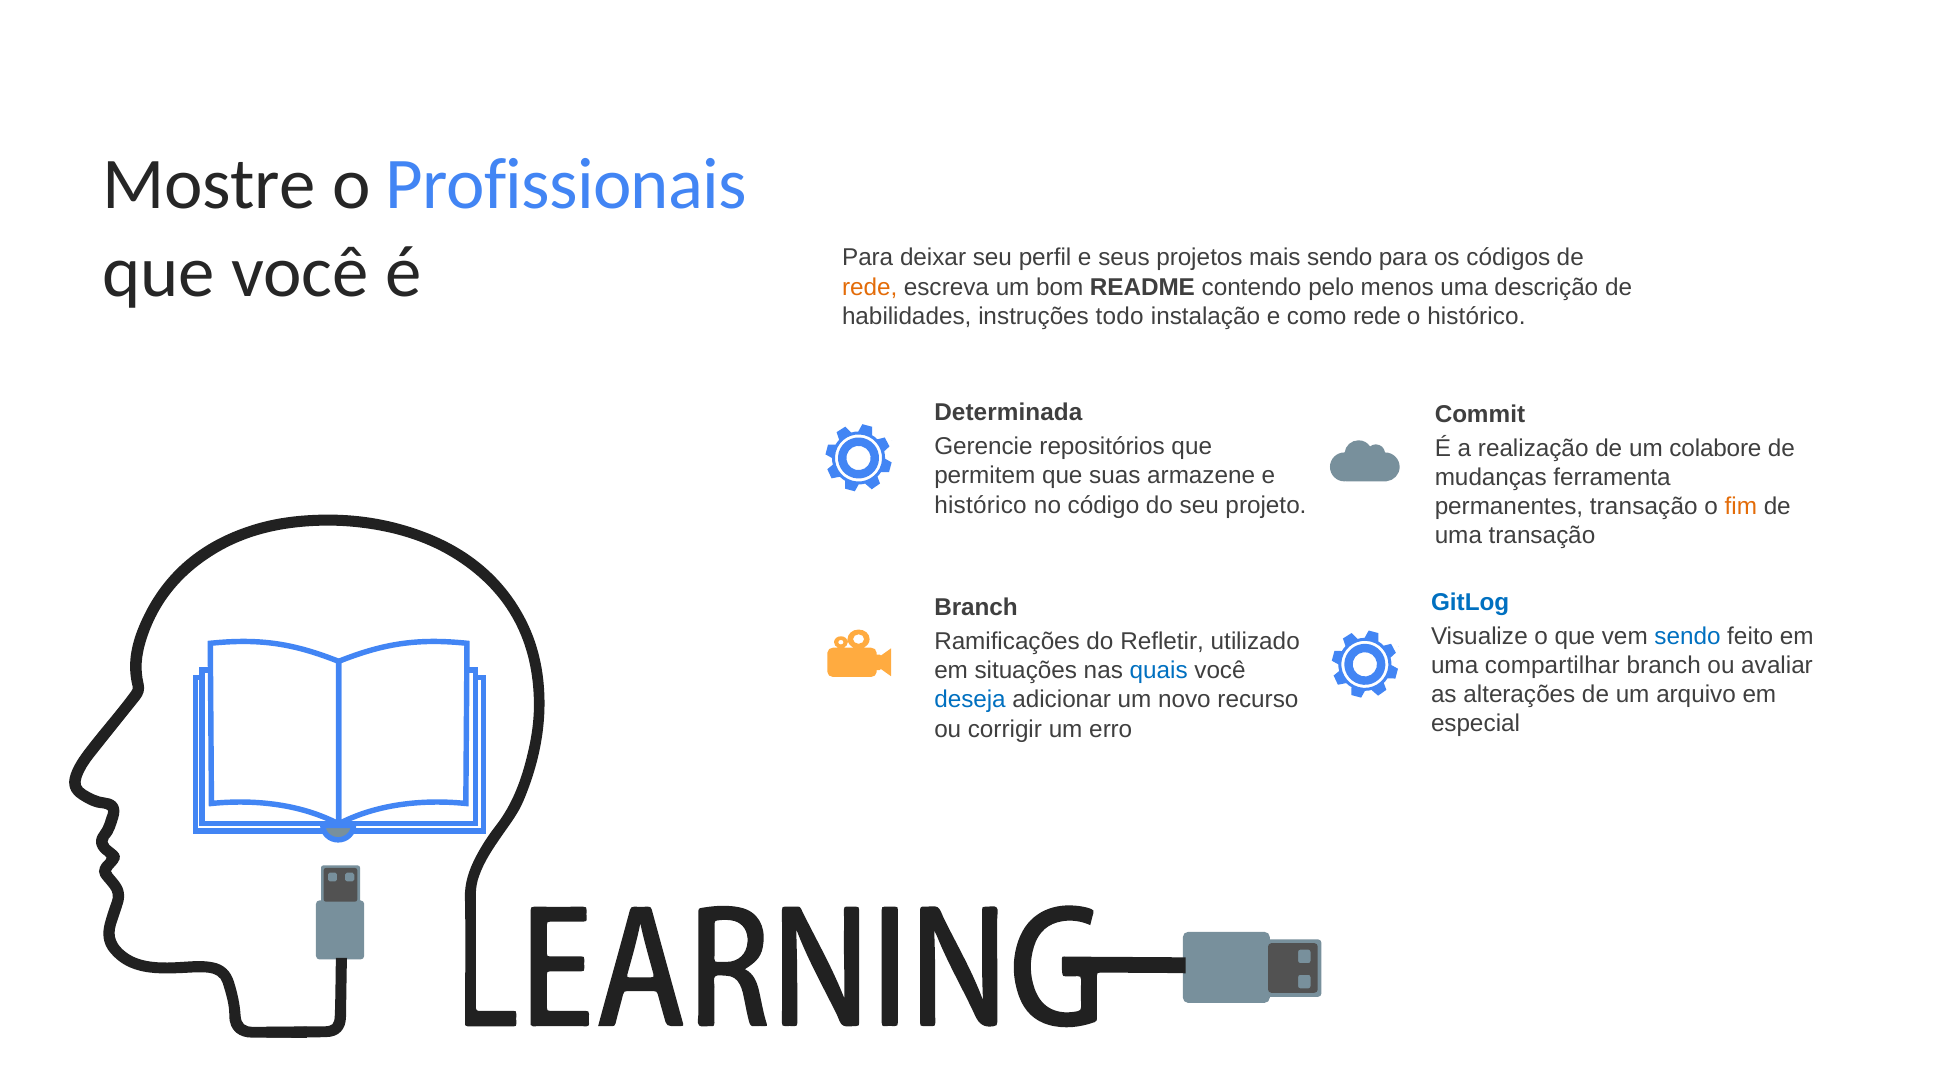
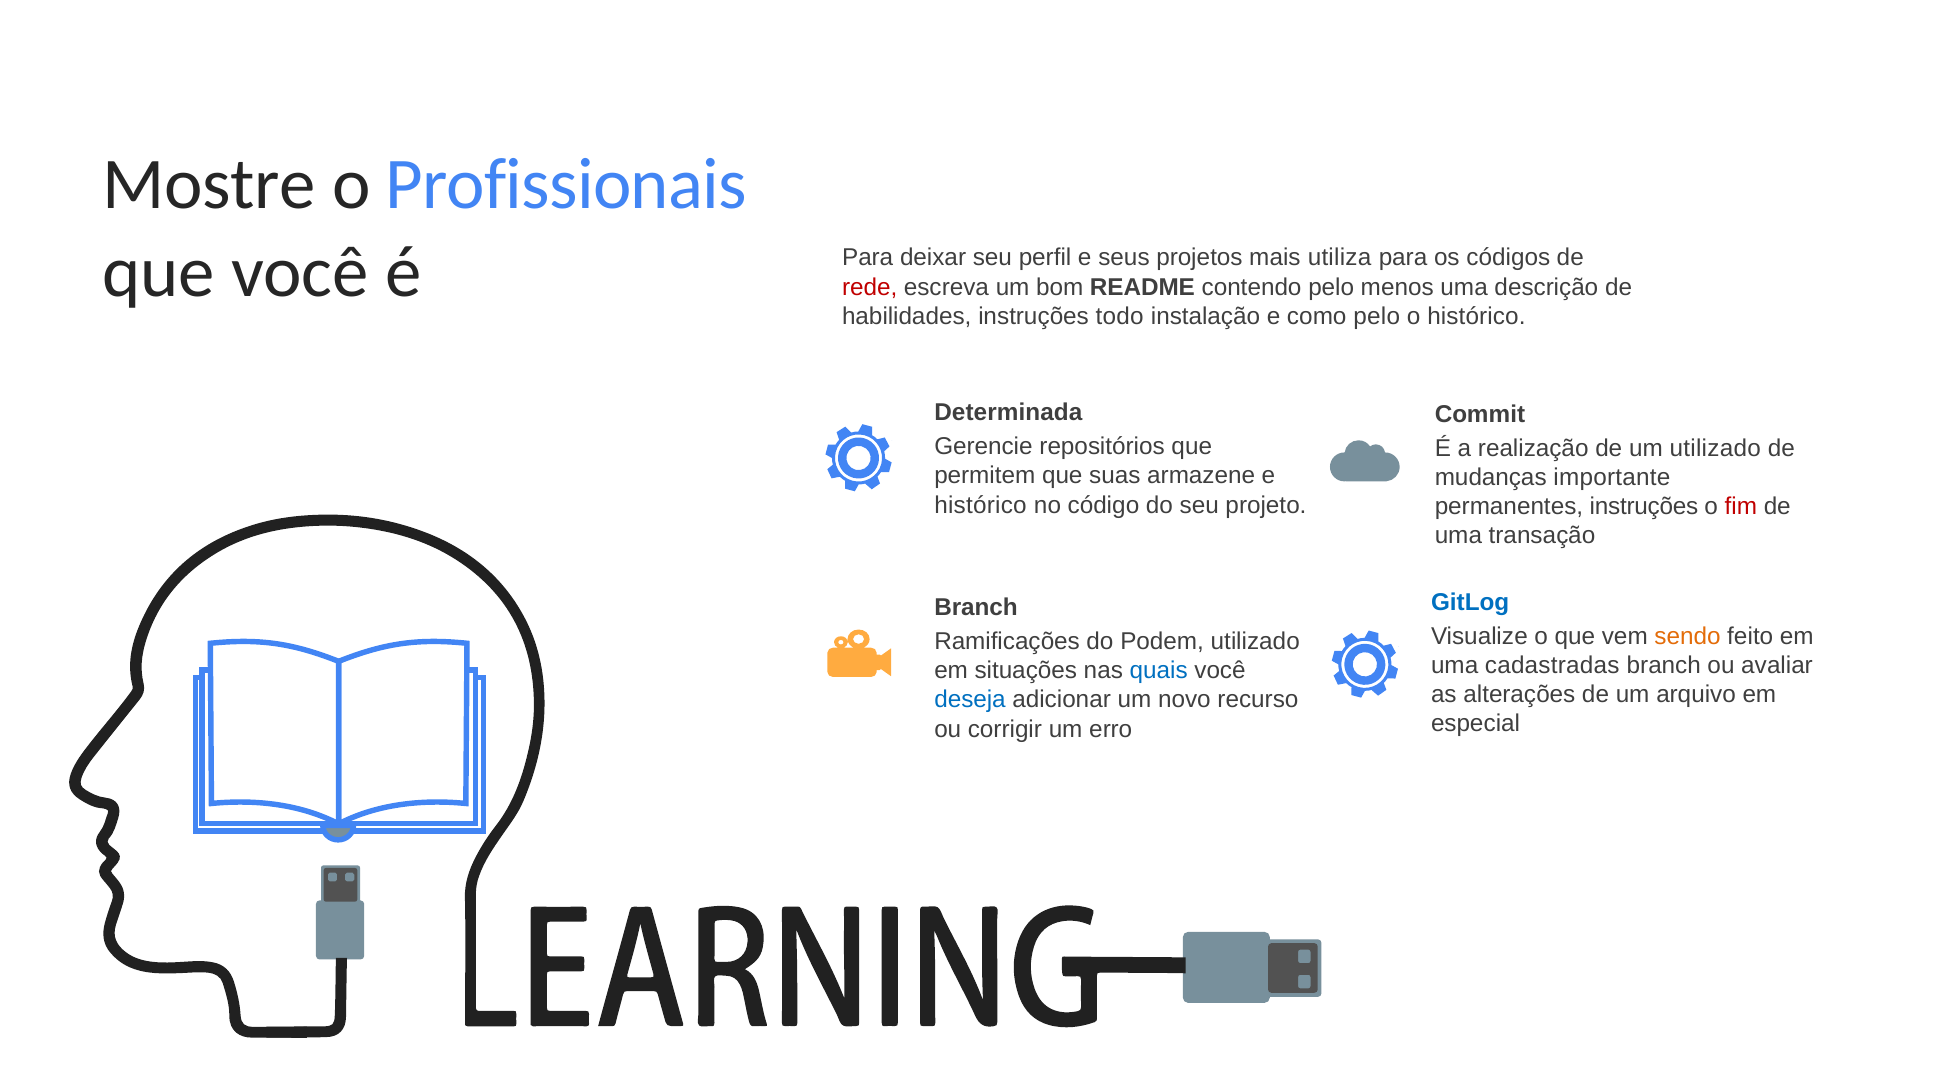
mais sendo: sendo -> utiliza (1340, 258)
rede colour: orange -> red (870, 287)
como rede: rede -> pelo (1377, 316)
um colabore: colabore -> utilizado (1715, 448)
ferramenta: ferramenta -> importante (1612, 477)
permanentes transação: transação -> instruções (1644, 507)
fim colour: orange -> red (1741, 507)
sendo colour: blue -> orange (1687, 636)
Refletir: Refletir -> Podem (1162, 641)
compartilhar: compartilhar -> cadastradas (1552, 665)
